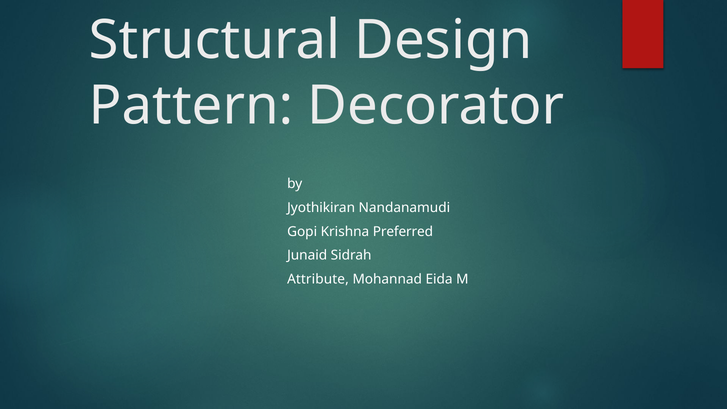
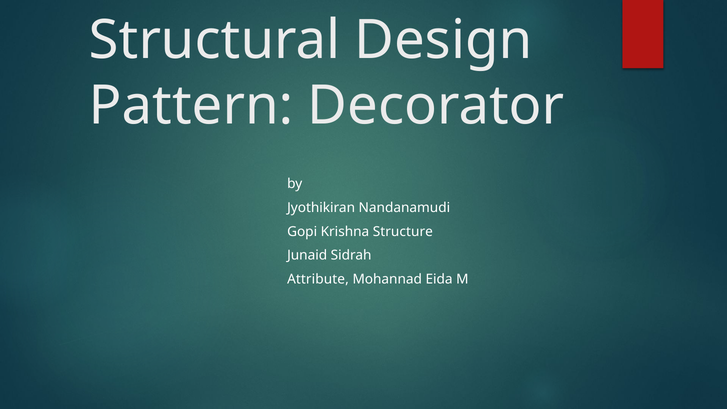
Preferred: Preferred -> Structure (403, 231)
